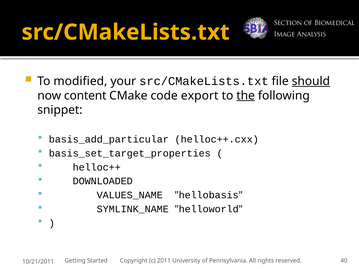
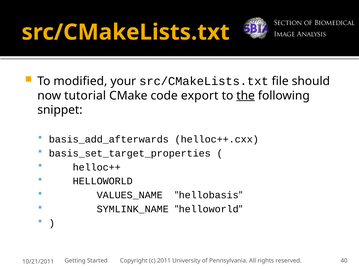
should underline: present -> none (311, 81)
content: content -> tutorial (85, 96)
basis_add_particular: basis_add_particular -> basis_add_afterwards (109, 139)
DOWNLOADED: DOWNLOADED -> HELLOWORLD (103, 181)
